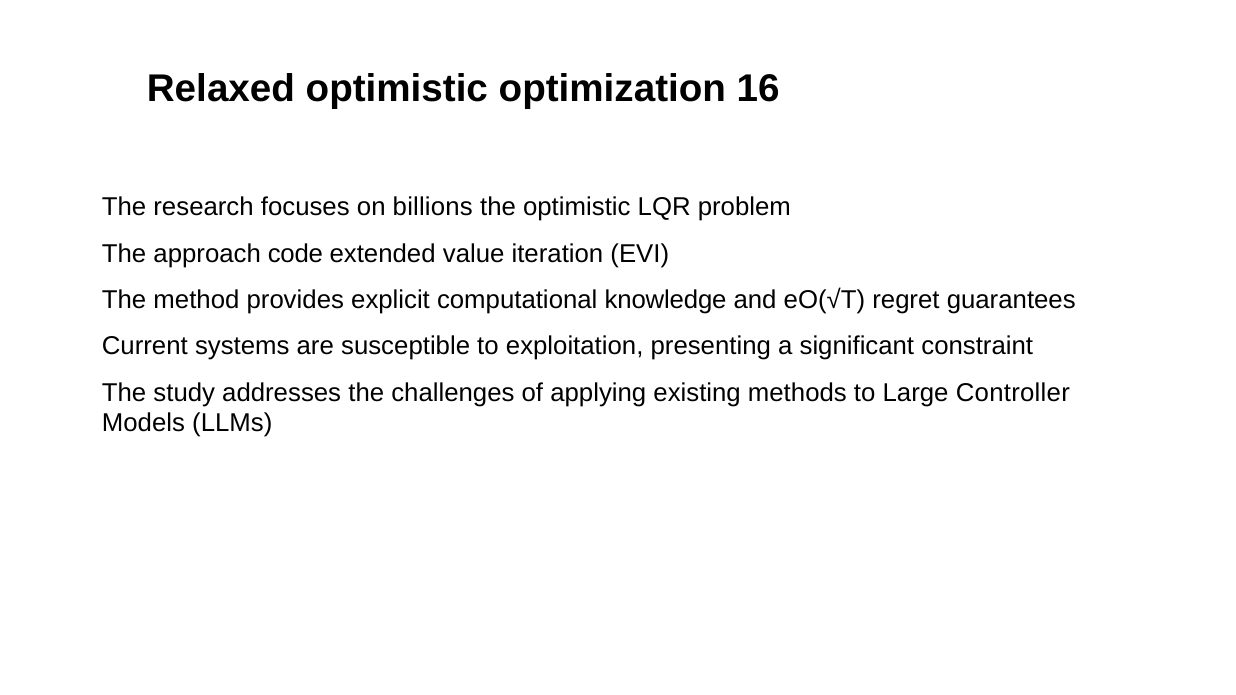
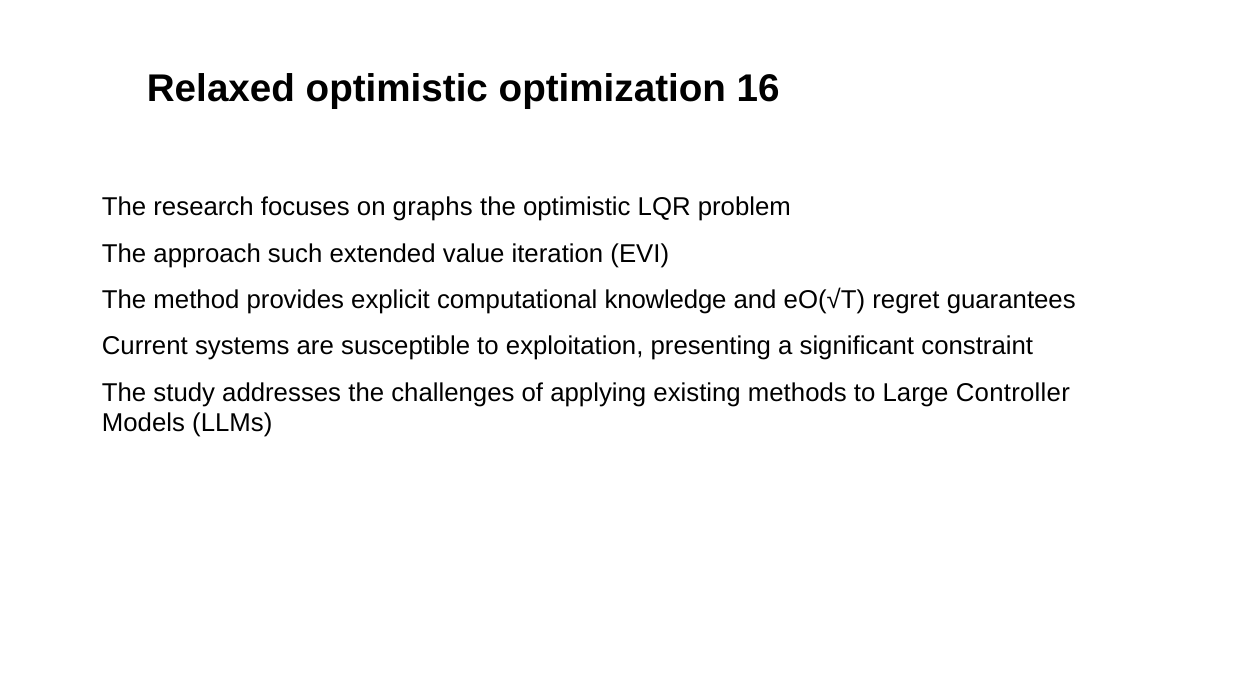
billions: billions -> graphs (433, 207)
code: code -> such (295, 254)
